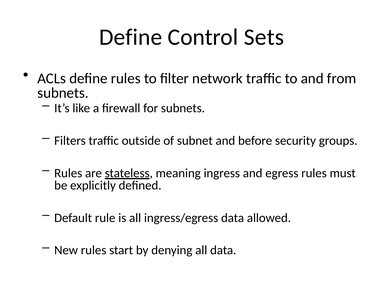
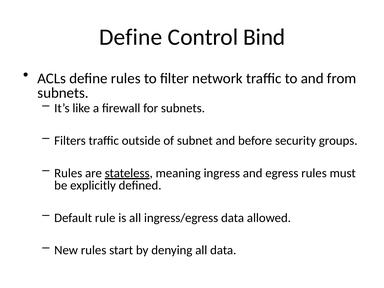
Sets: Sets -> Bind (264, 37)
